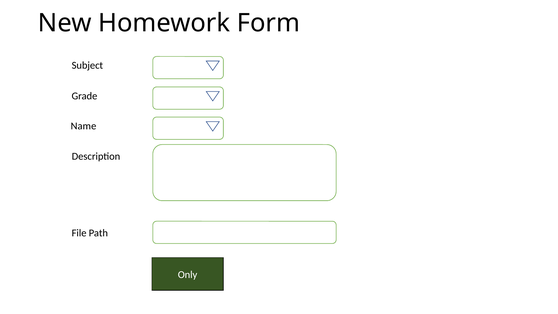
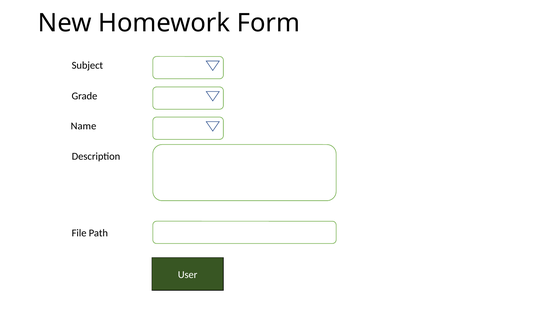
Only: Only -> User (188, 275)
